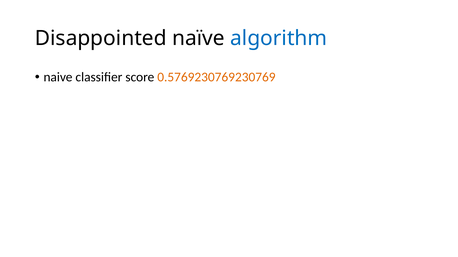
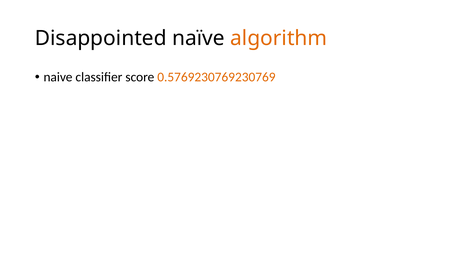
algorithm colour: blue -> orange (279, 38)
